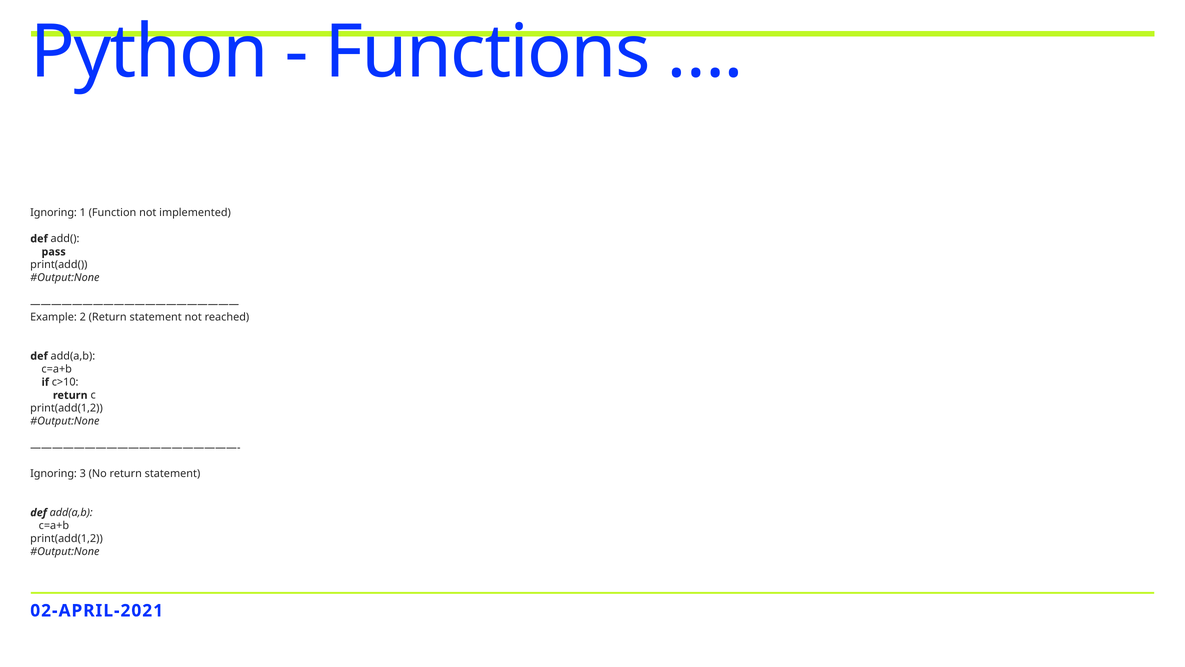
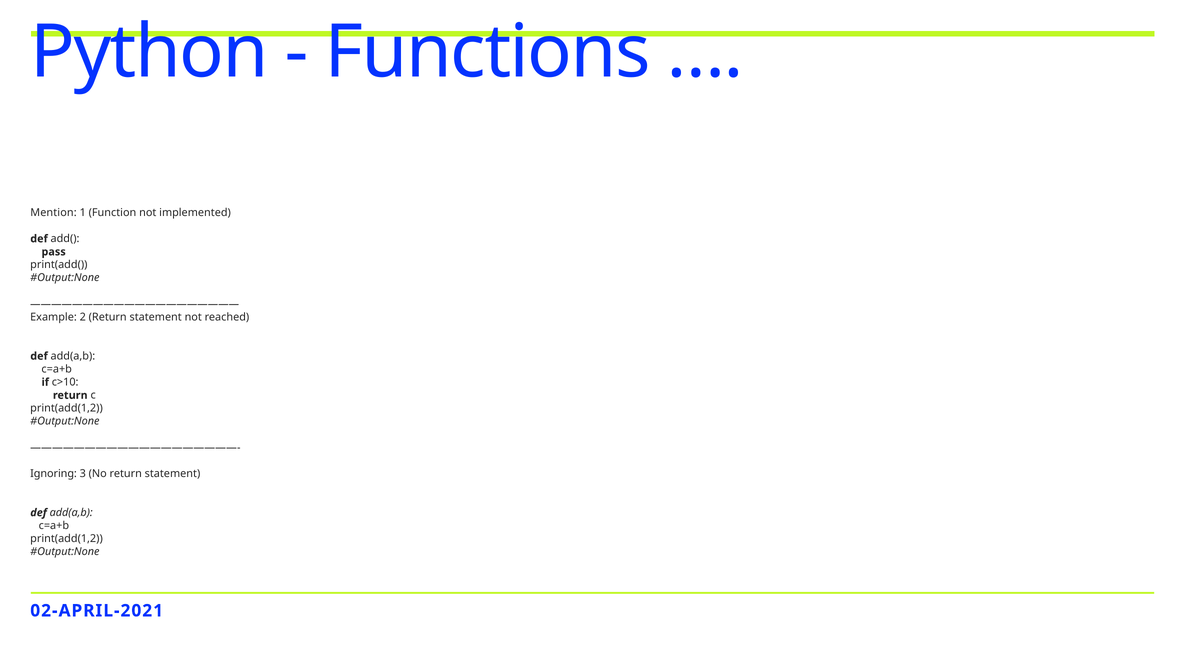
Ignoring: Ignoring -> Mention (53, 213)
